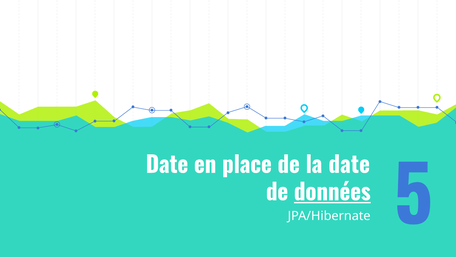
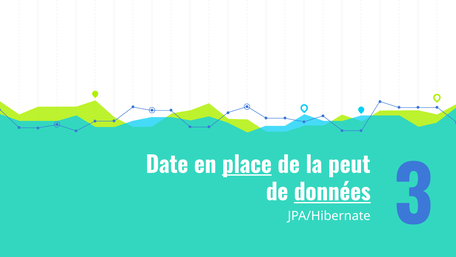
place underline: none -> present (247, 165)
la date: date -> peut (349, 165)
5: 5 -> 3 (413, 198)
